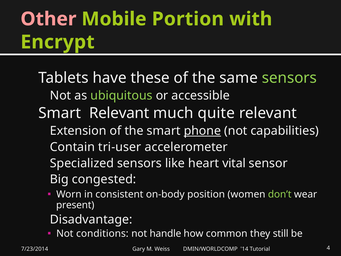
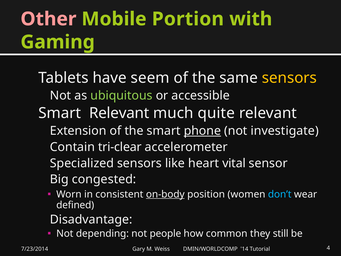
Encrypt: Encrypt -> Gaming (58, 42)
these: these -> seem (150, 78)
sensors colour: light green -> yellow (289, 78)
capabilities: capabilities -> investigate (285, 131)
tri-user: tri-user -> tri-clear (120, 147)
on-body underline: none -> present (165, 194)
don’t colour: light green -> light blue (280, 194)
present: present -> defined (75, 205)
conditions: conditions -> depending (102, 233)
handle: handle -> people (165, 233)
